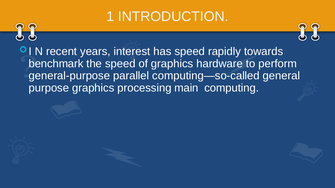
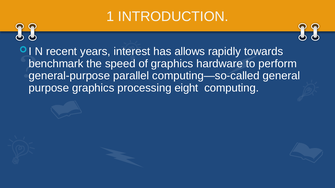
has speed: speed -> allows (190, 52)
main: main -> eight (186, 88)
